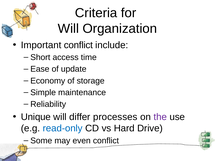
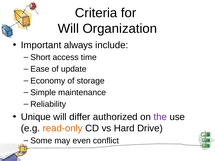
Important conflict: conflict -> always (78, 45)
processes: processes -> authorized (115, 117)
read-only colour: blue -> orange (63, 129)
